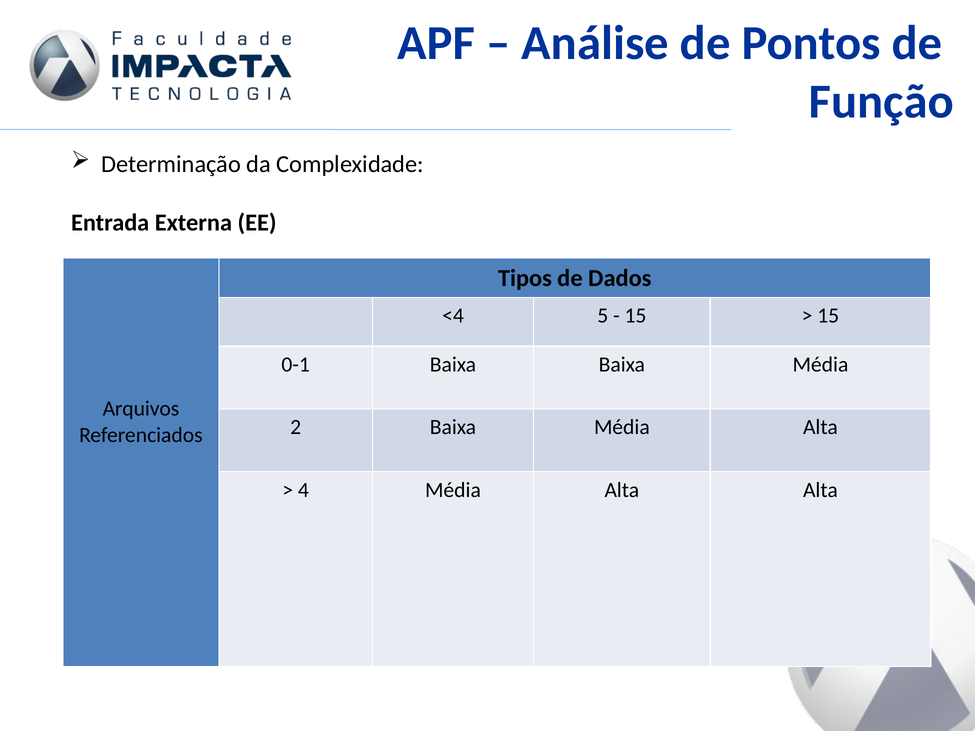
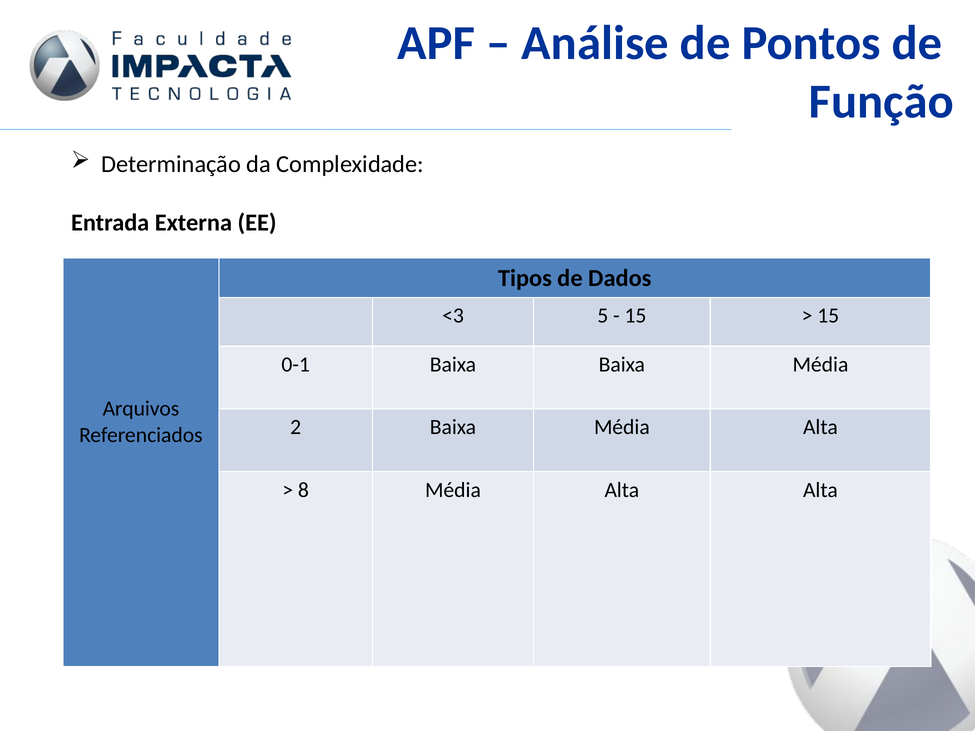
<4: <4 -> <3 (453, 316)
4: 4 -> 8 (303, 490)
